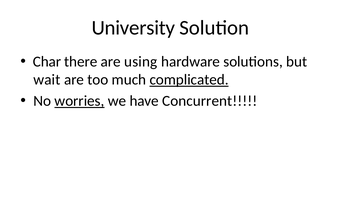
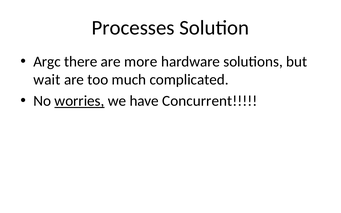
University: University -> Processes (133, 28)
Char: Char -> Argc (47, 62)
using: using -> more (141, 62)
complicated underline: present -> none (189, 80)
